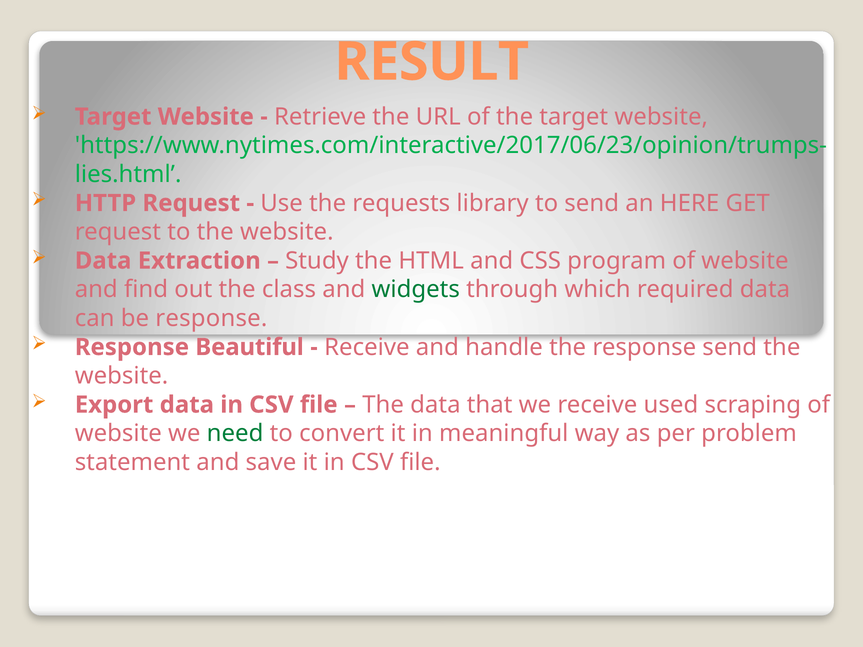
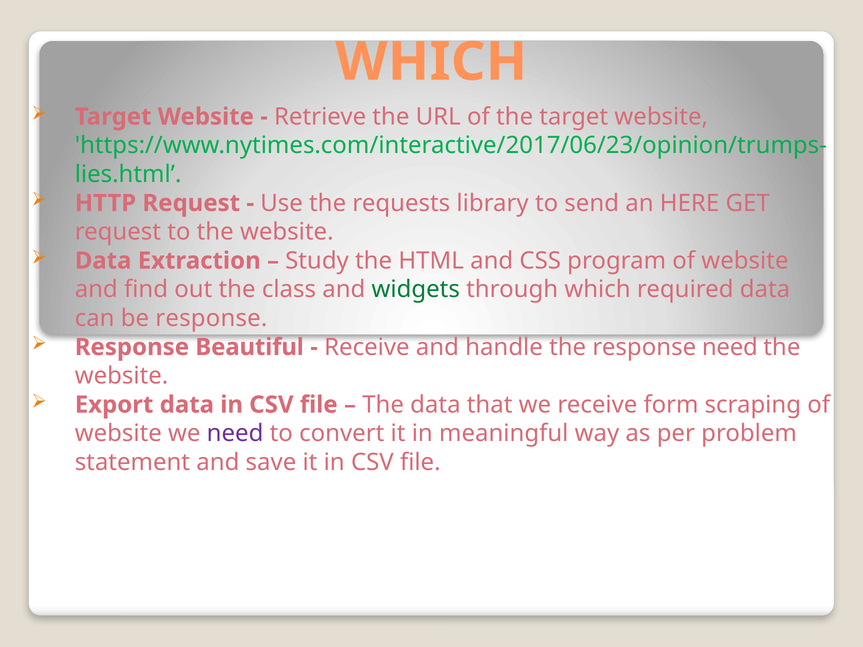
RESULT: RESULT -> WHICH (431, 62)
response send: send -> need (730, 347)
used: used -> form (671, 405)
need colour: green -> purple (235, 434)
